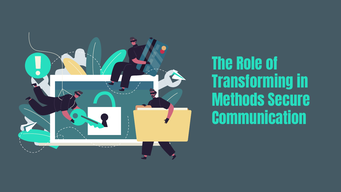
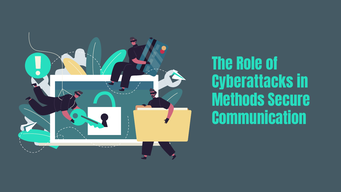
Transforming: Transforming -> Cyberattacks (253, 83)
